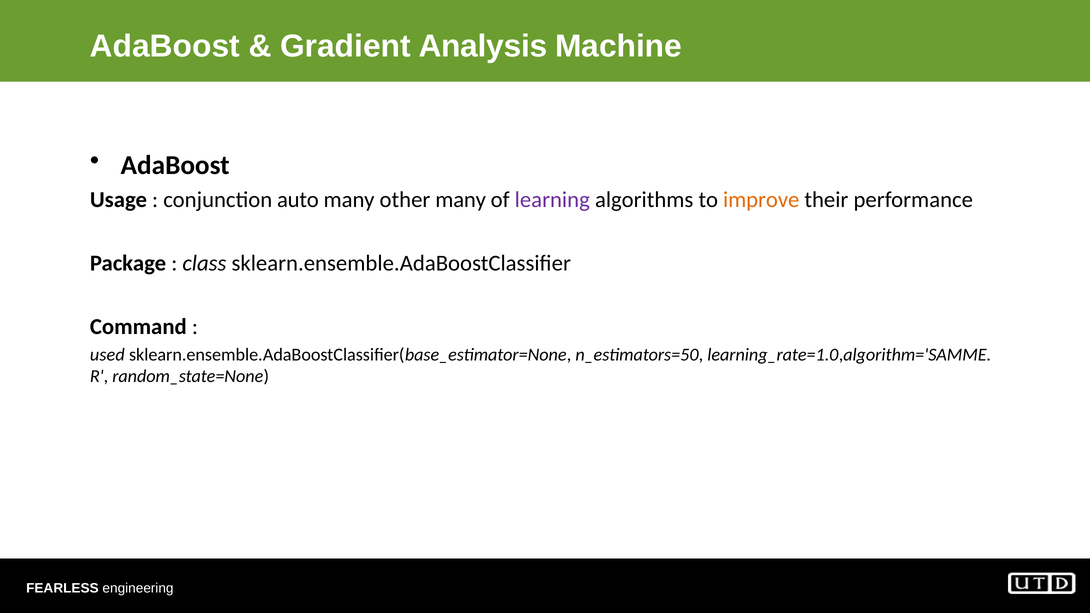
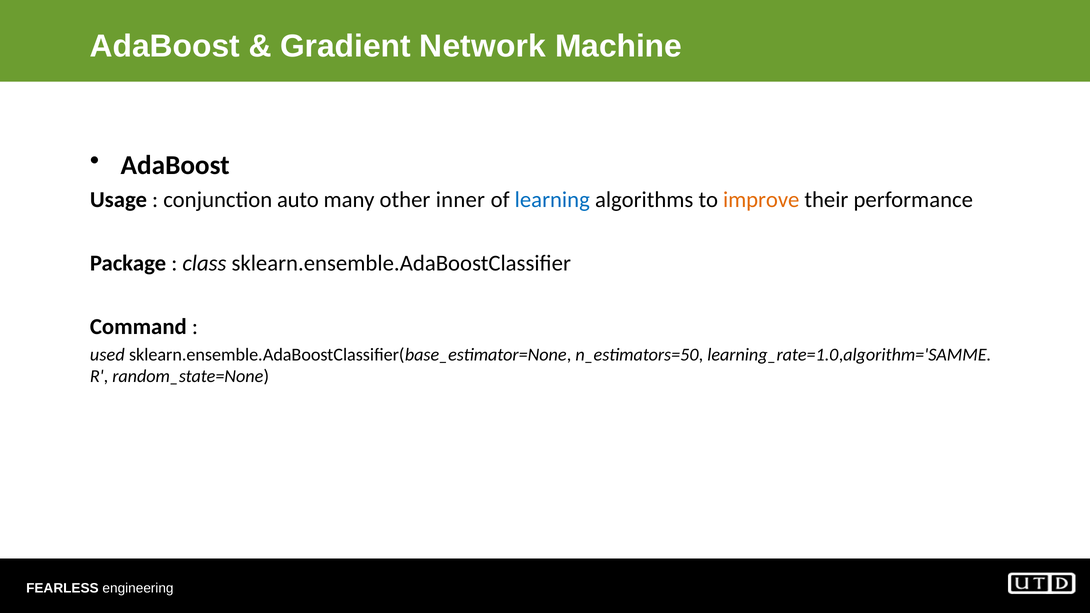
Analysis: Analysis -> Network (483, 46)
other many: many -> inner (460, 200)
learning colour: purple -> blue (552, 200)
